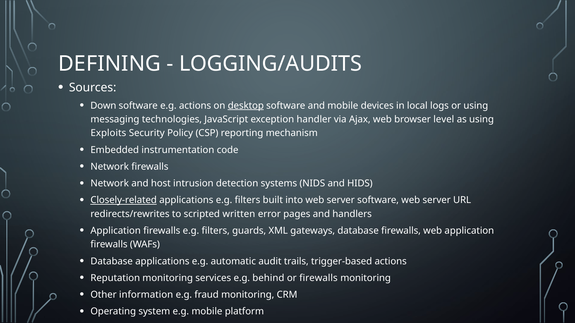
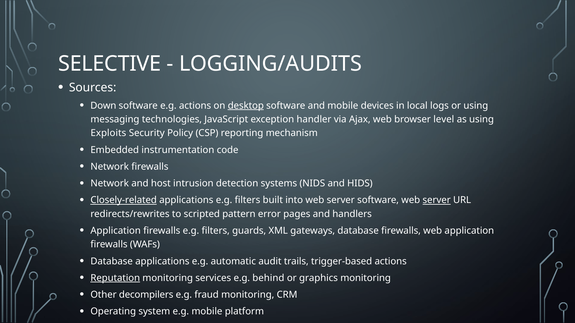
DEFINING: DEFINING -> SELECTIVE (110, 64)
server underline: none -> present (437, 200)
written: written -> pattern (239, 214)
Reputation underline: none -> present (115, 278)
or firewalls: firewalls -> graphics (319, 278)
information: information -> decompilers (146, 295)
